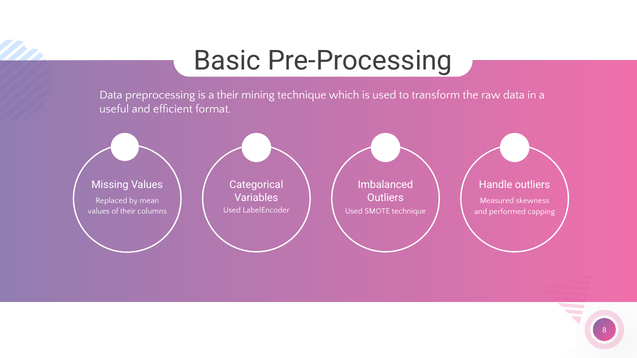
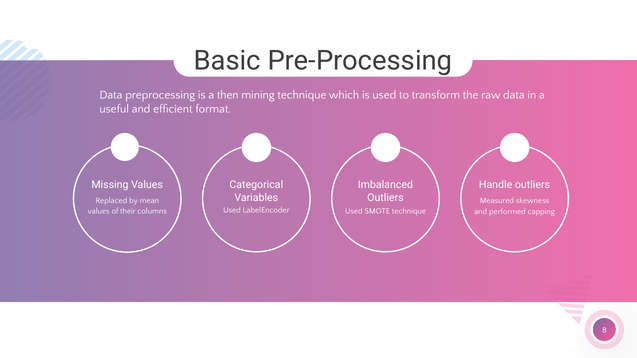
a their: their -> then (228, 95)
